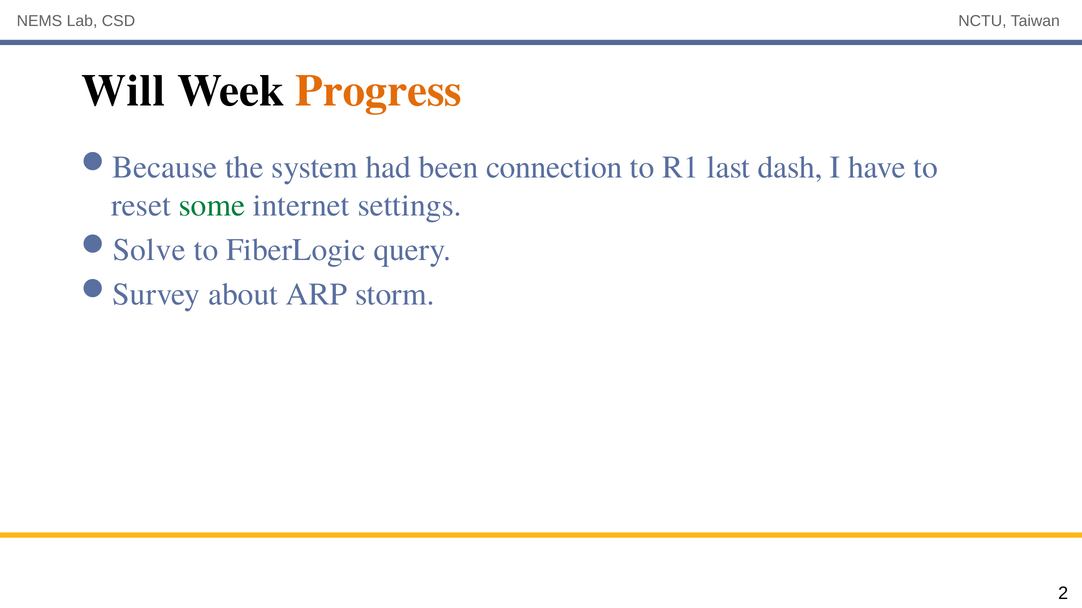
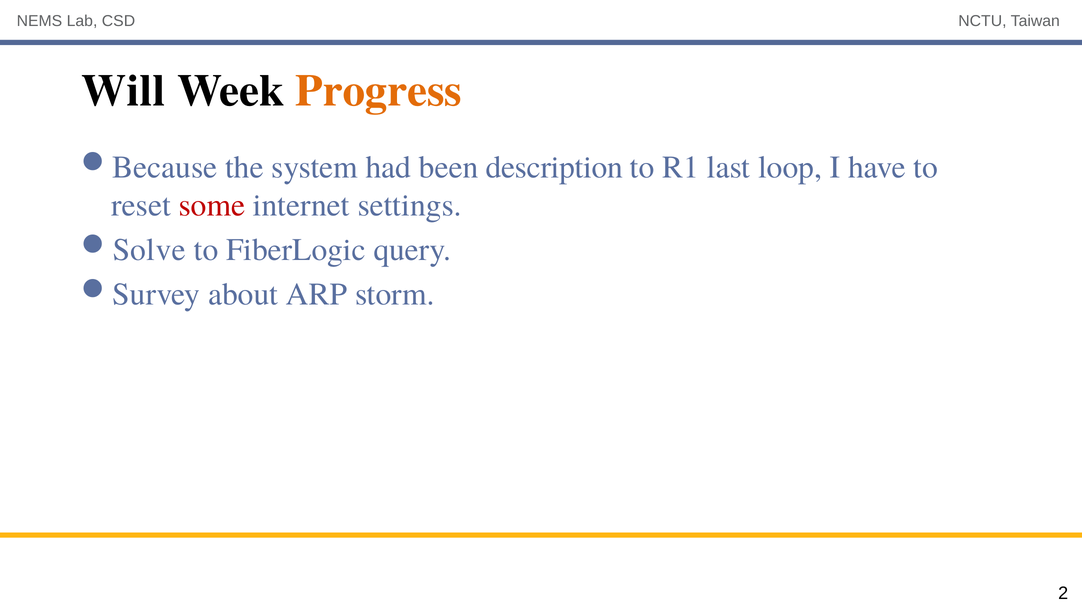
connection: connection -> description (554, 168)
dash: dash -> loop (790, 168)
some colour: green -> red (212, 205)
